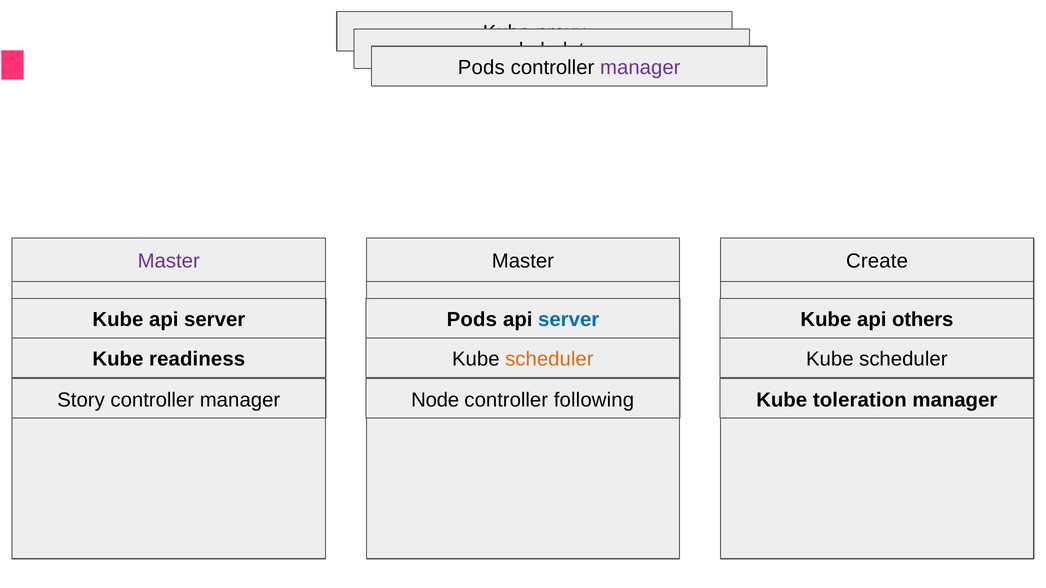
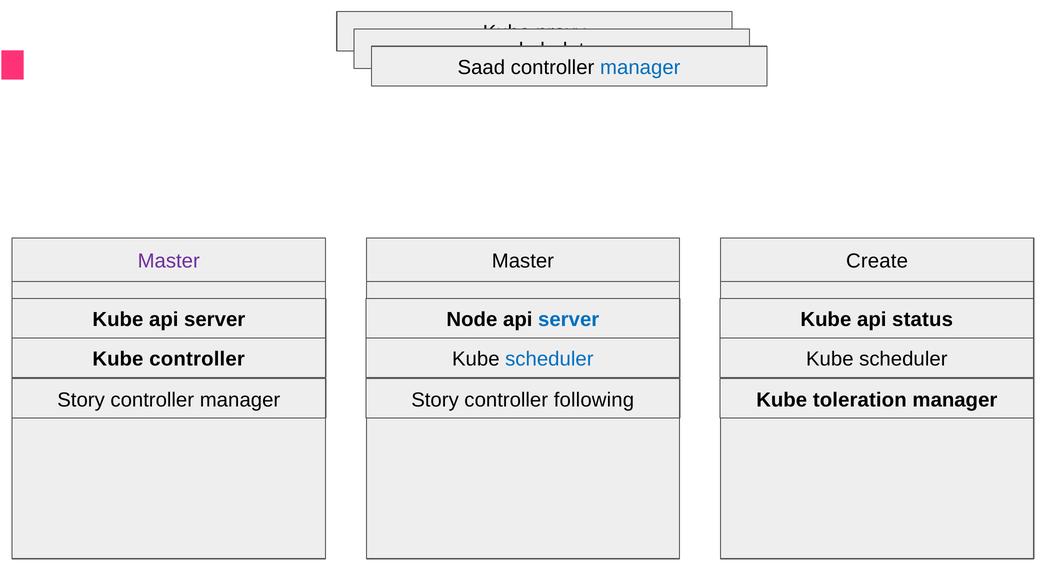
Pods: Pods -> Saad (481, 67)
manager colour: purple -> blue (640, 67)
server Pods: Pods -> Node (472, 320)
others: others -> status (923, 320)
Kube readiness: readiness -> controller (197, 359)
scheduler colour: orange -> blue (549, 359)
manager Node: Node -> Story (435, 400)
